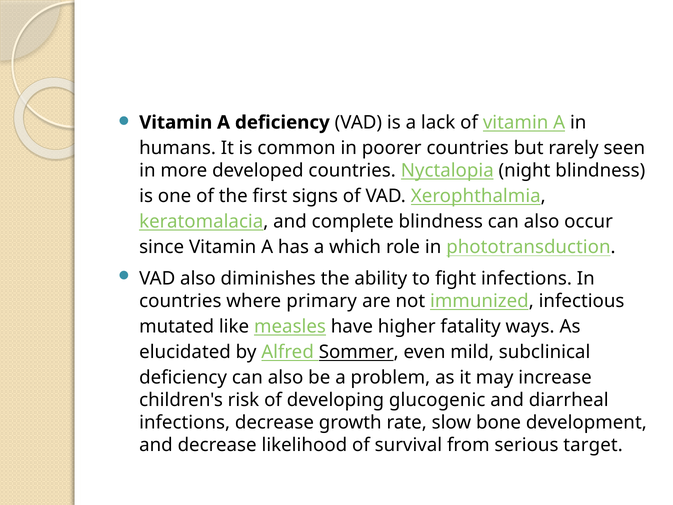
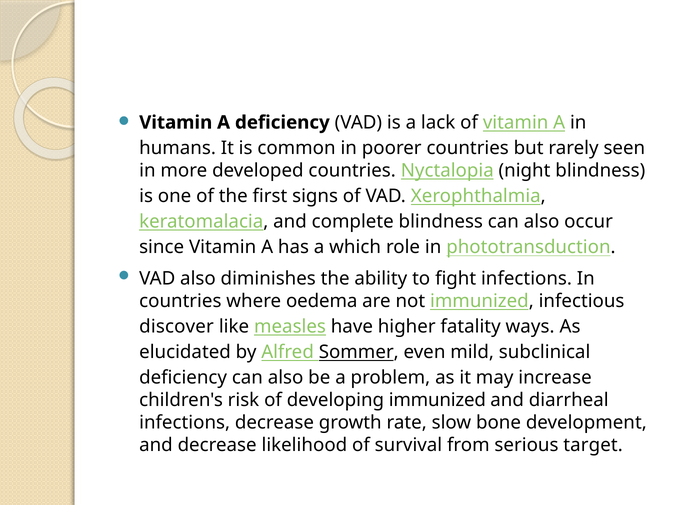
primary: primary -> oedema (322, 301)
mutated: mutated -> discover (177, 326)
developing glucogenic: glucogenic -> immunized (437, 400)
